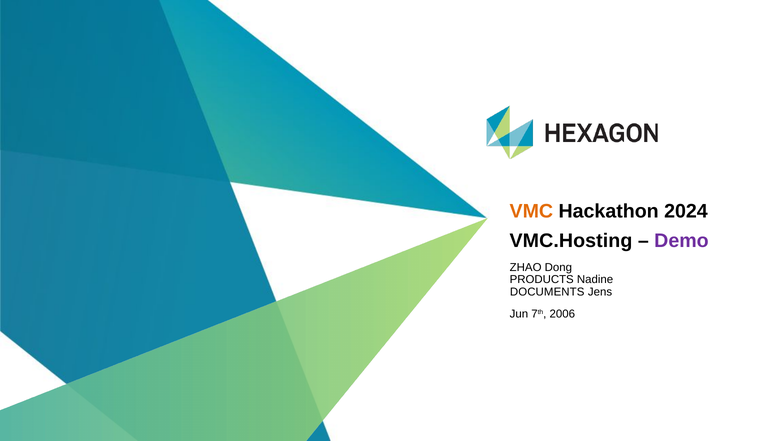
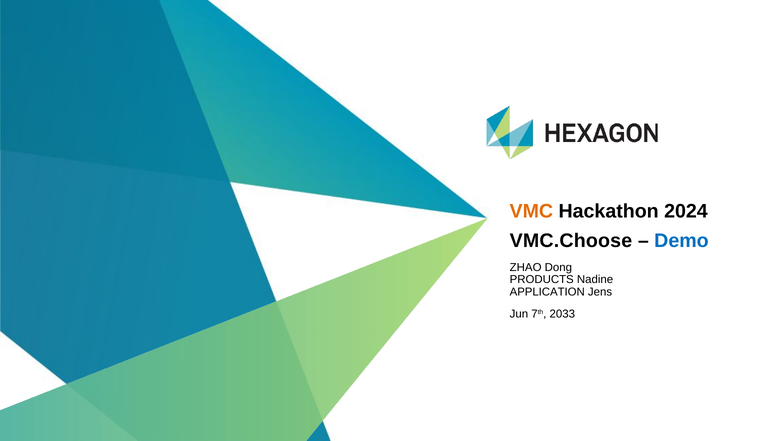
VMC.Hosting: VMC.Hosting -> VMC.Choose (571, 241)
Demo colour: purple -> blue (681, 241)
DOCUMENTS: DOCUMENTS -> APPLICATION (547, 292)
2006: 2006 -> 2033 (562, 314)
